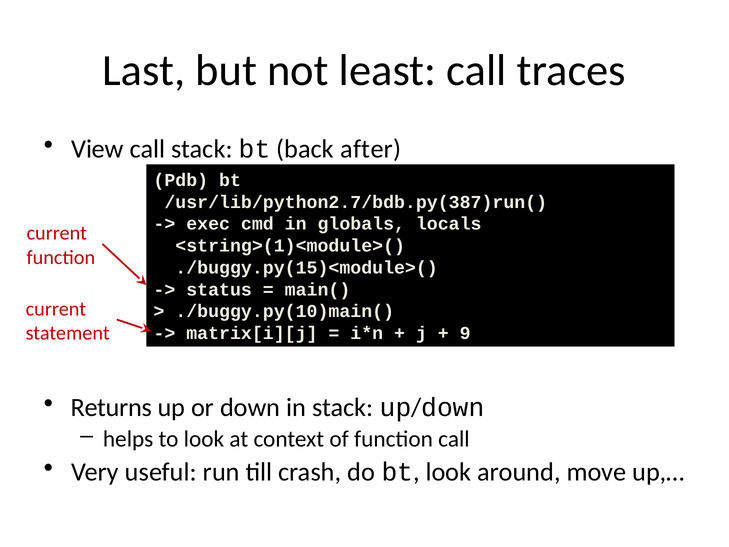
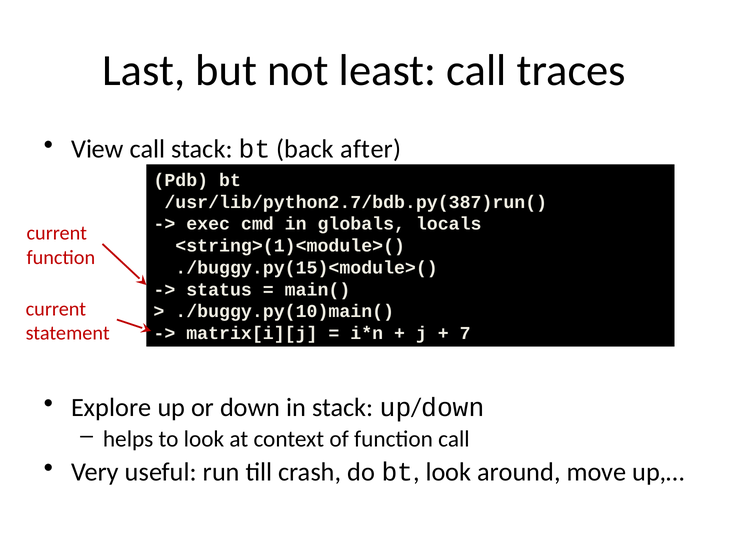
9: 9 -> 7 (465, 333)
Returns: Returns -> Explore (111, 407)
